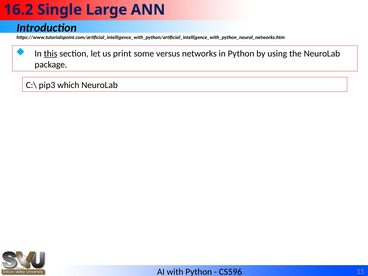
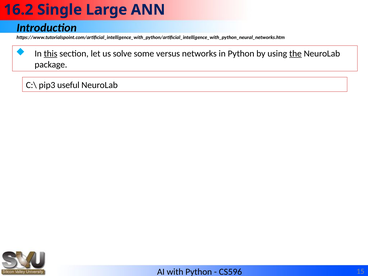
print: print -> solve (122, 54)
the underline: none -> present (295, 54)
which: which -> useful (68, 85)
